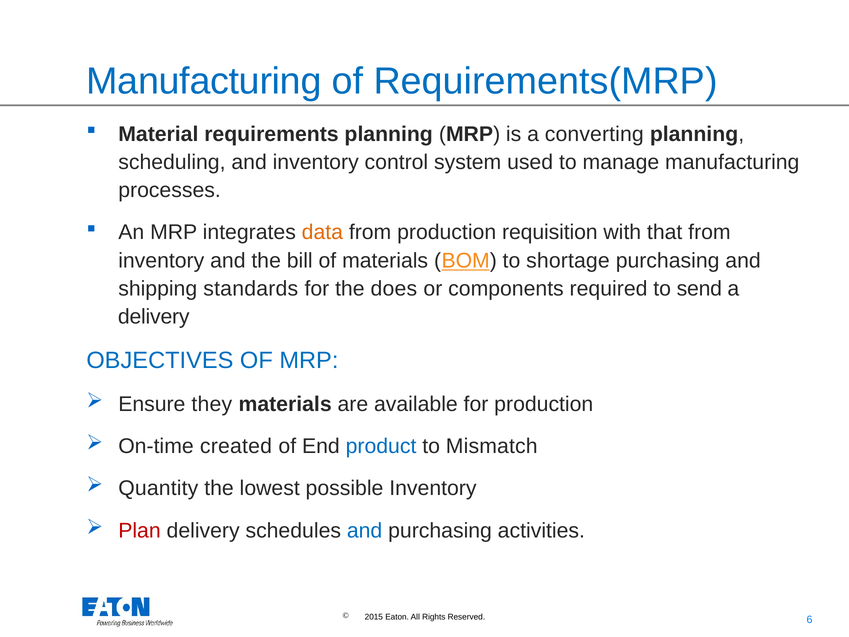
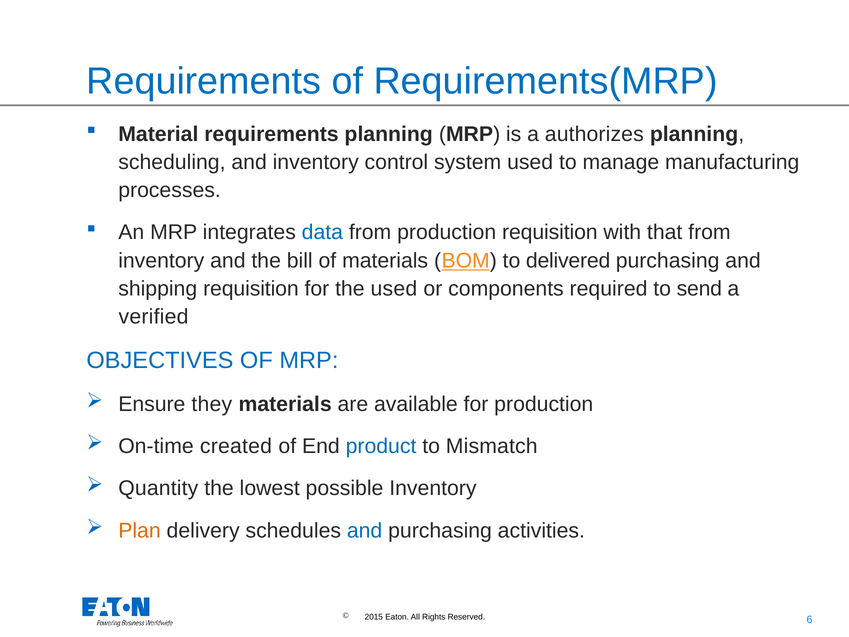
Manufacturing: Manufacturing -> Requirements (204, 81)
converting: converting -> authorizes (594, 134)
data colour: orange -> blue (322, 232)
shortage: shortage -> delivered (568, 260)
shipping standards: standards -> requisition (251, 288)
the does: does -> used (394, 288)
delivery: delivery -> verified (154, 316)
Plan colour: red -> orange (140, 530)
